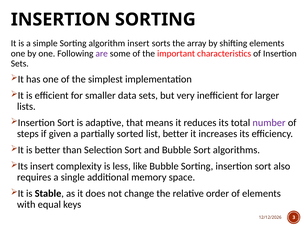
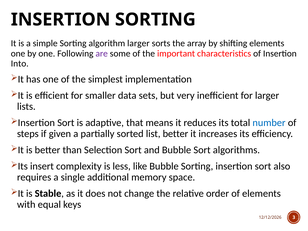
algorithm insert: insert -> larger (138, 43)
Sets: Sets -> Into (20, 63)
number colour: purple -> blue (269, 123)
